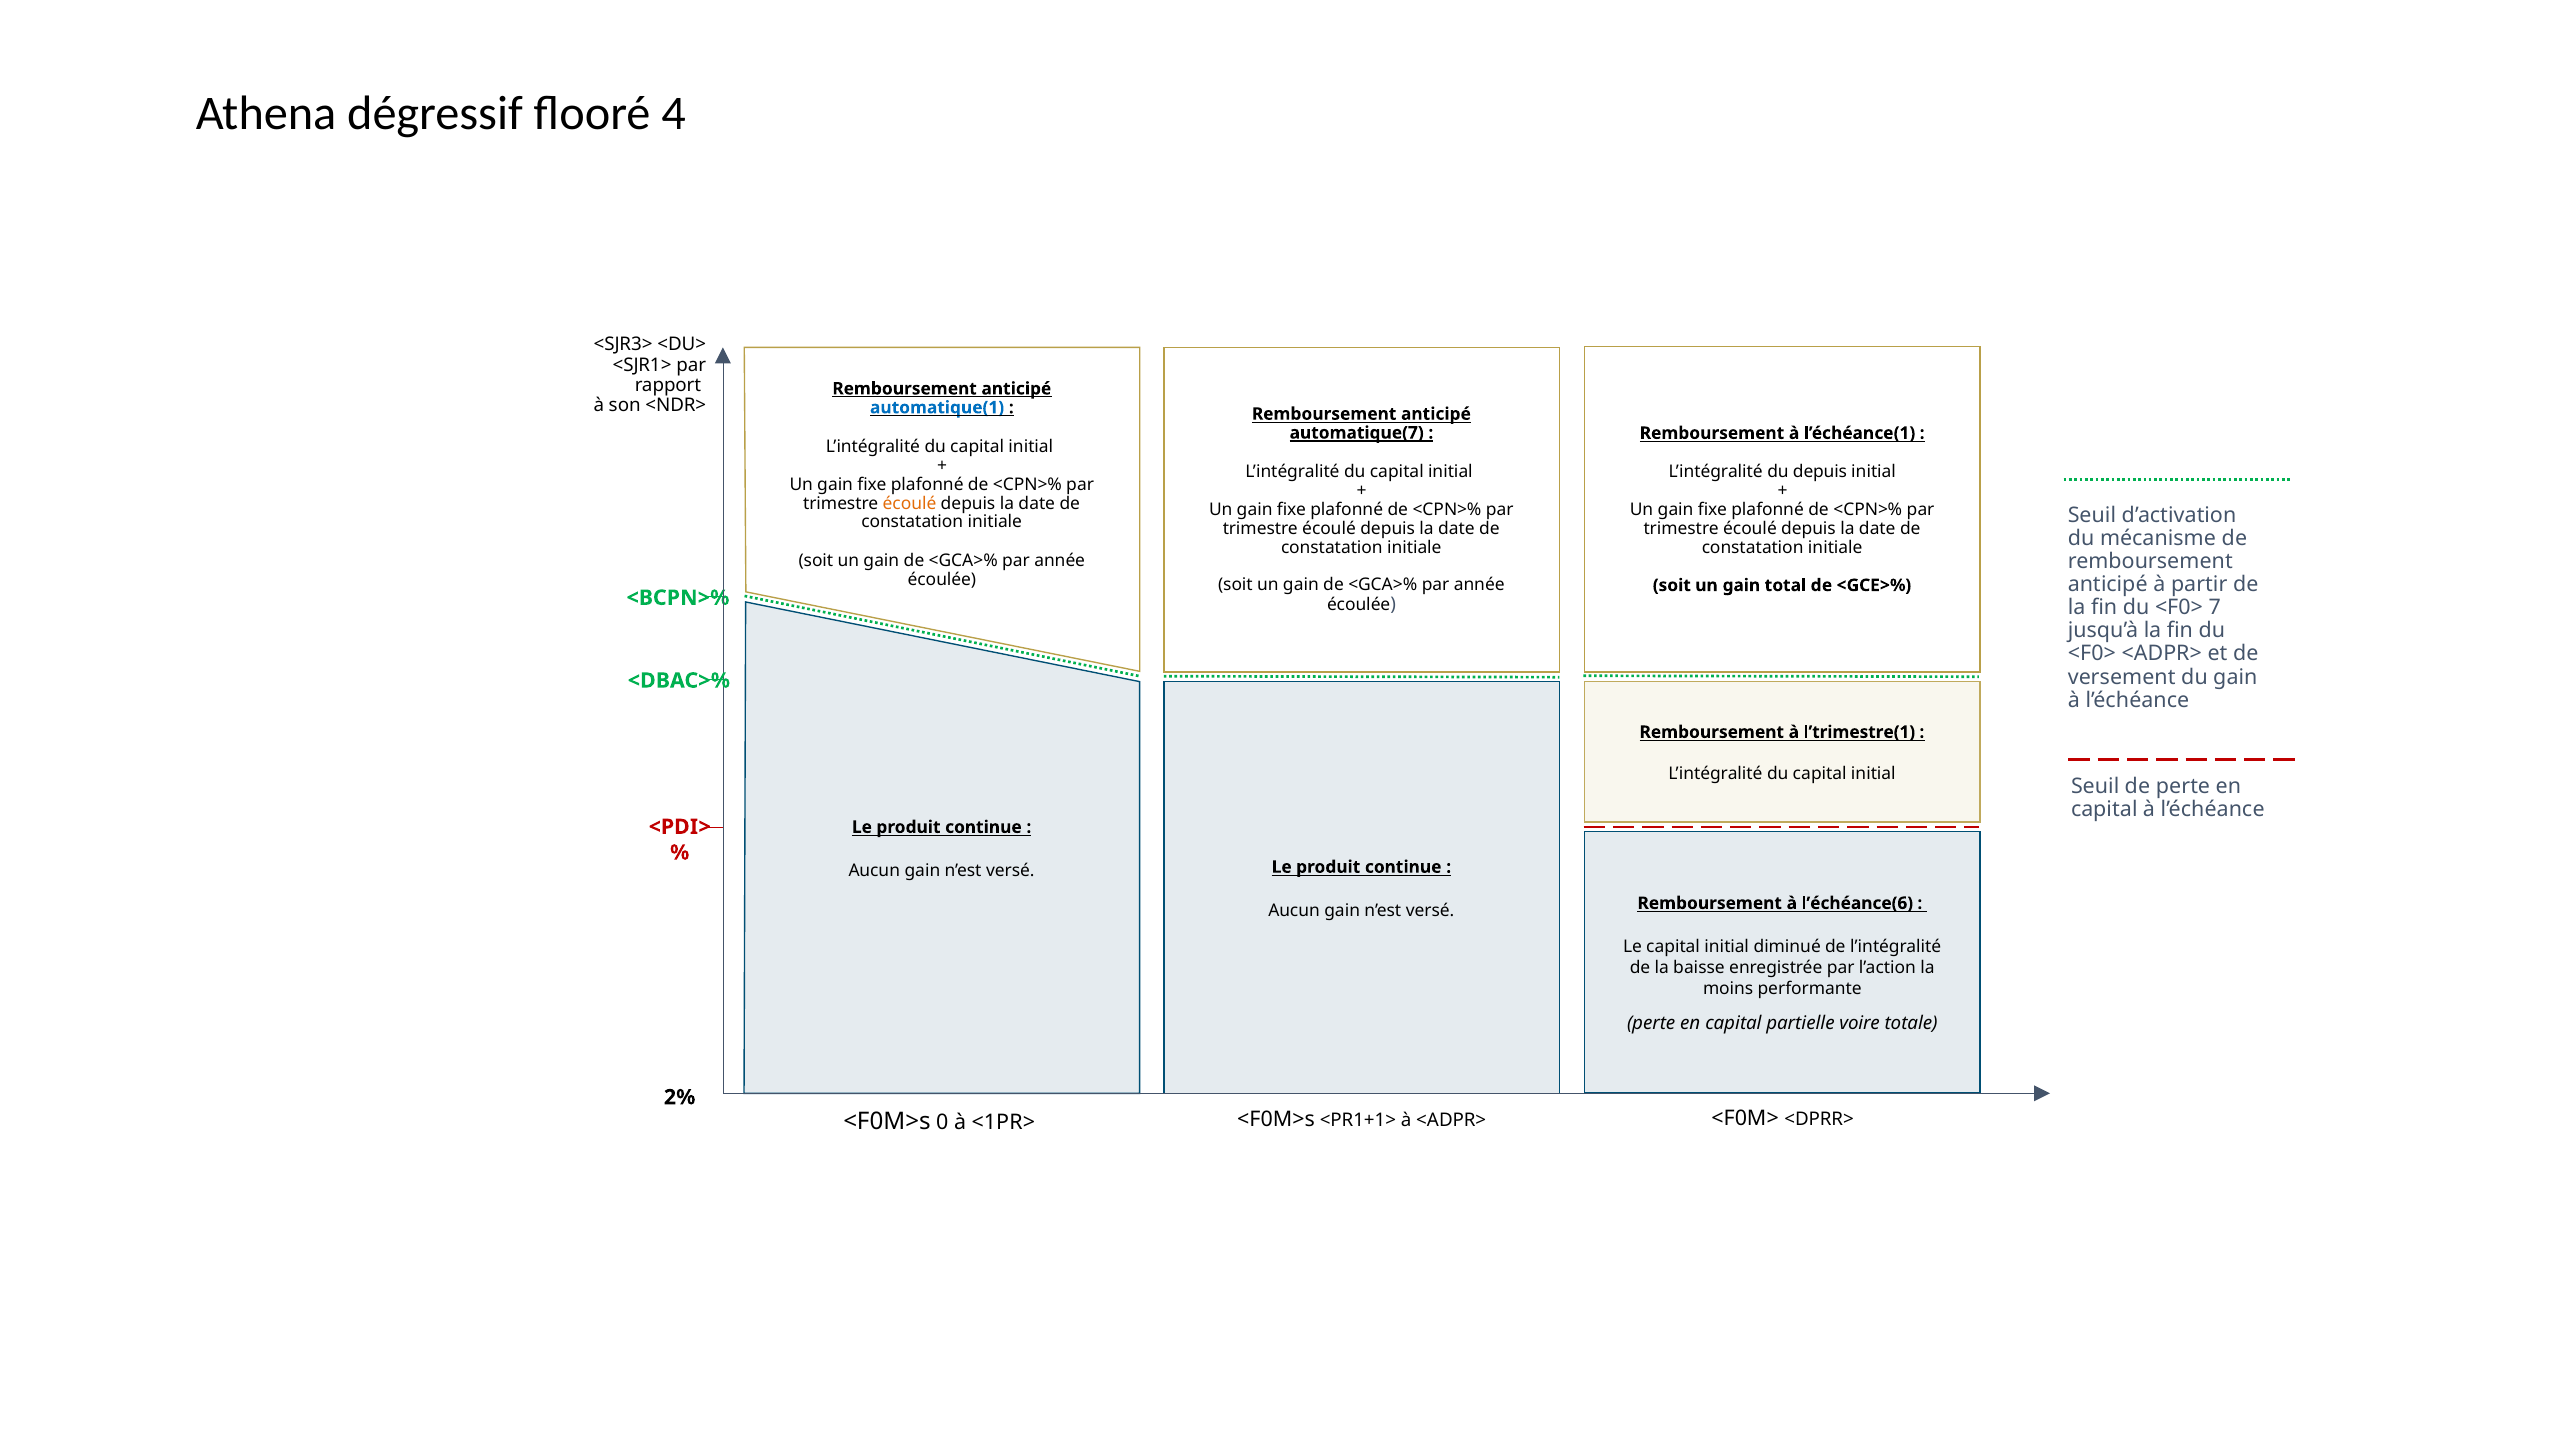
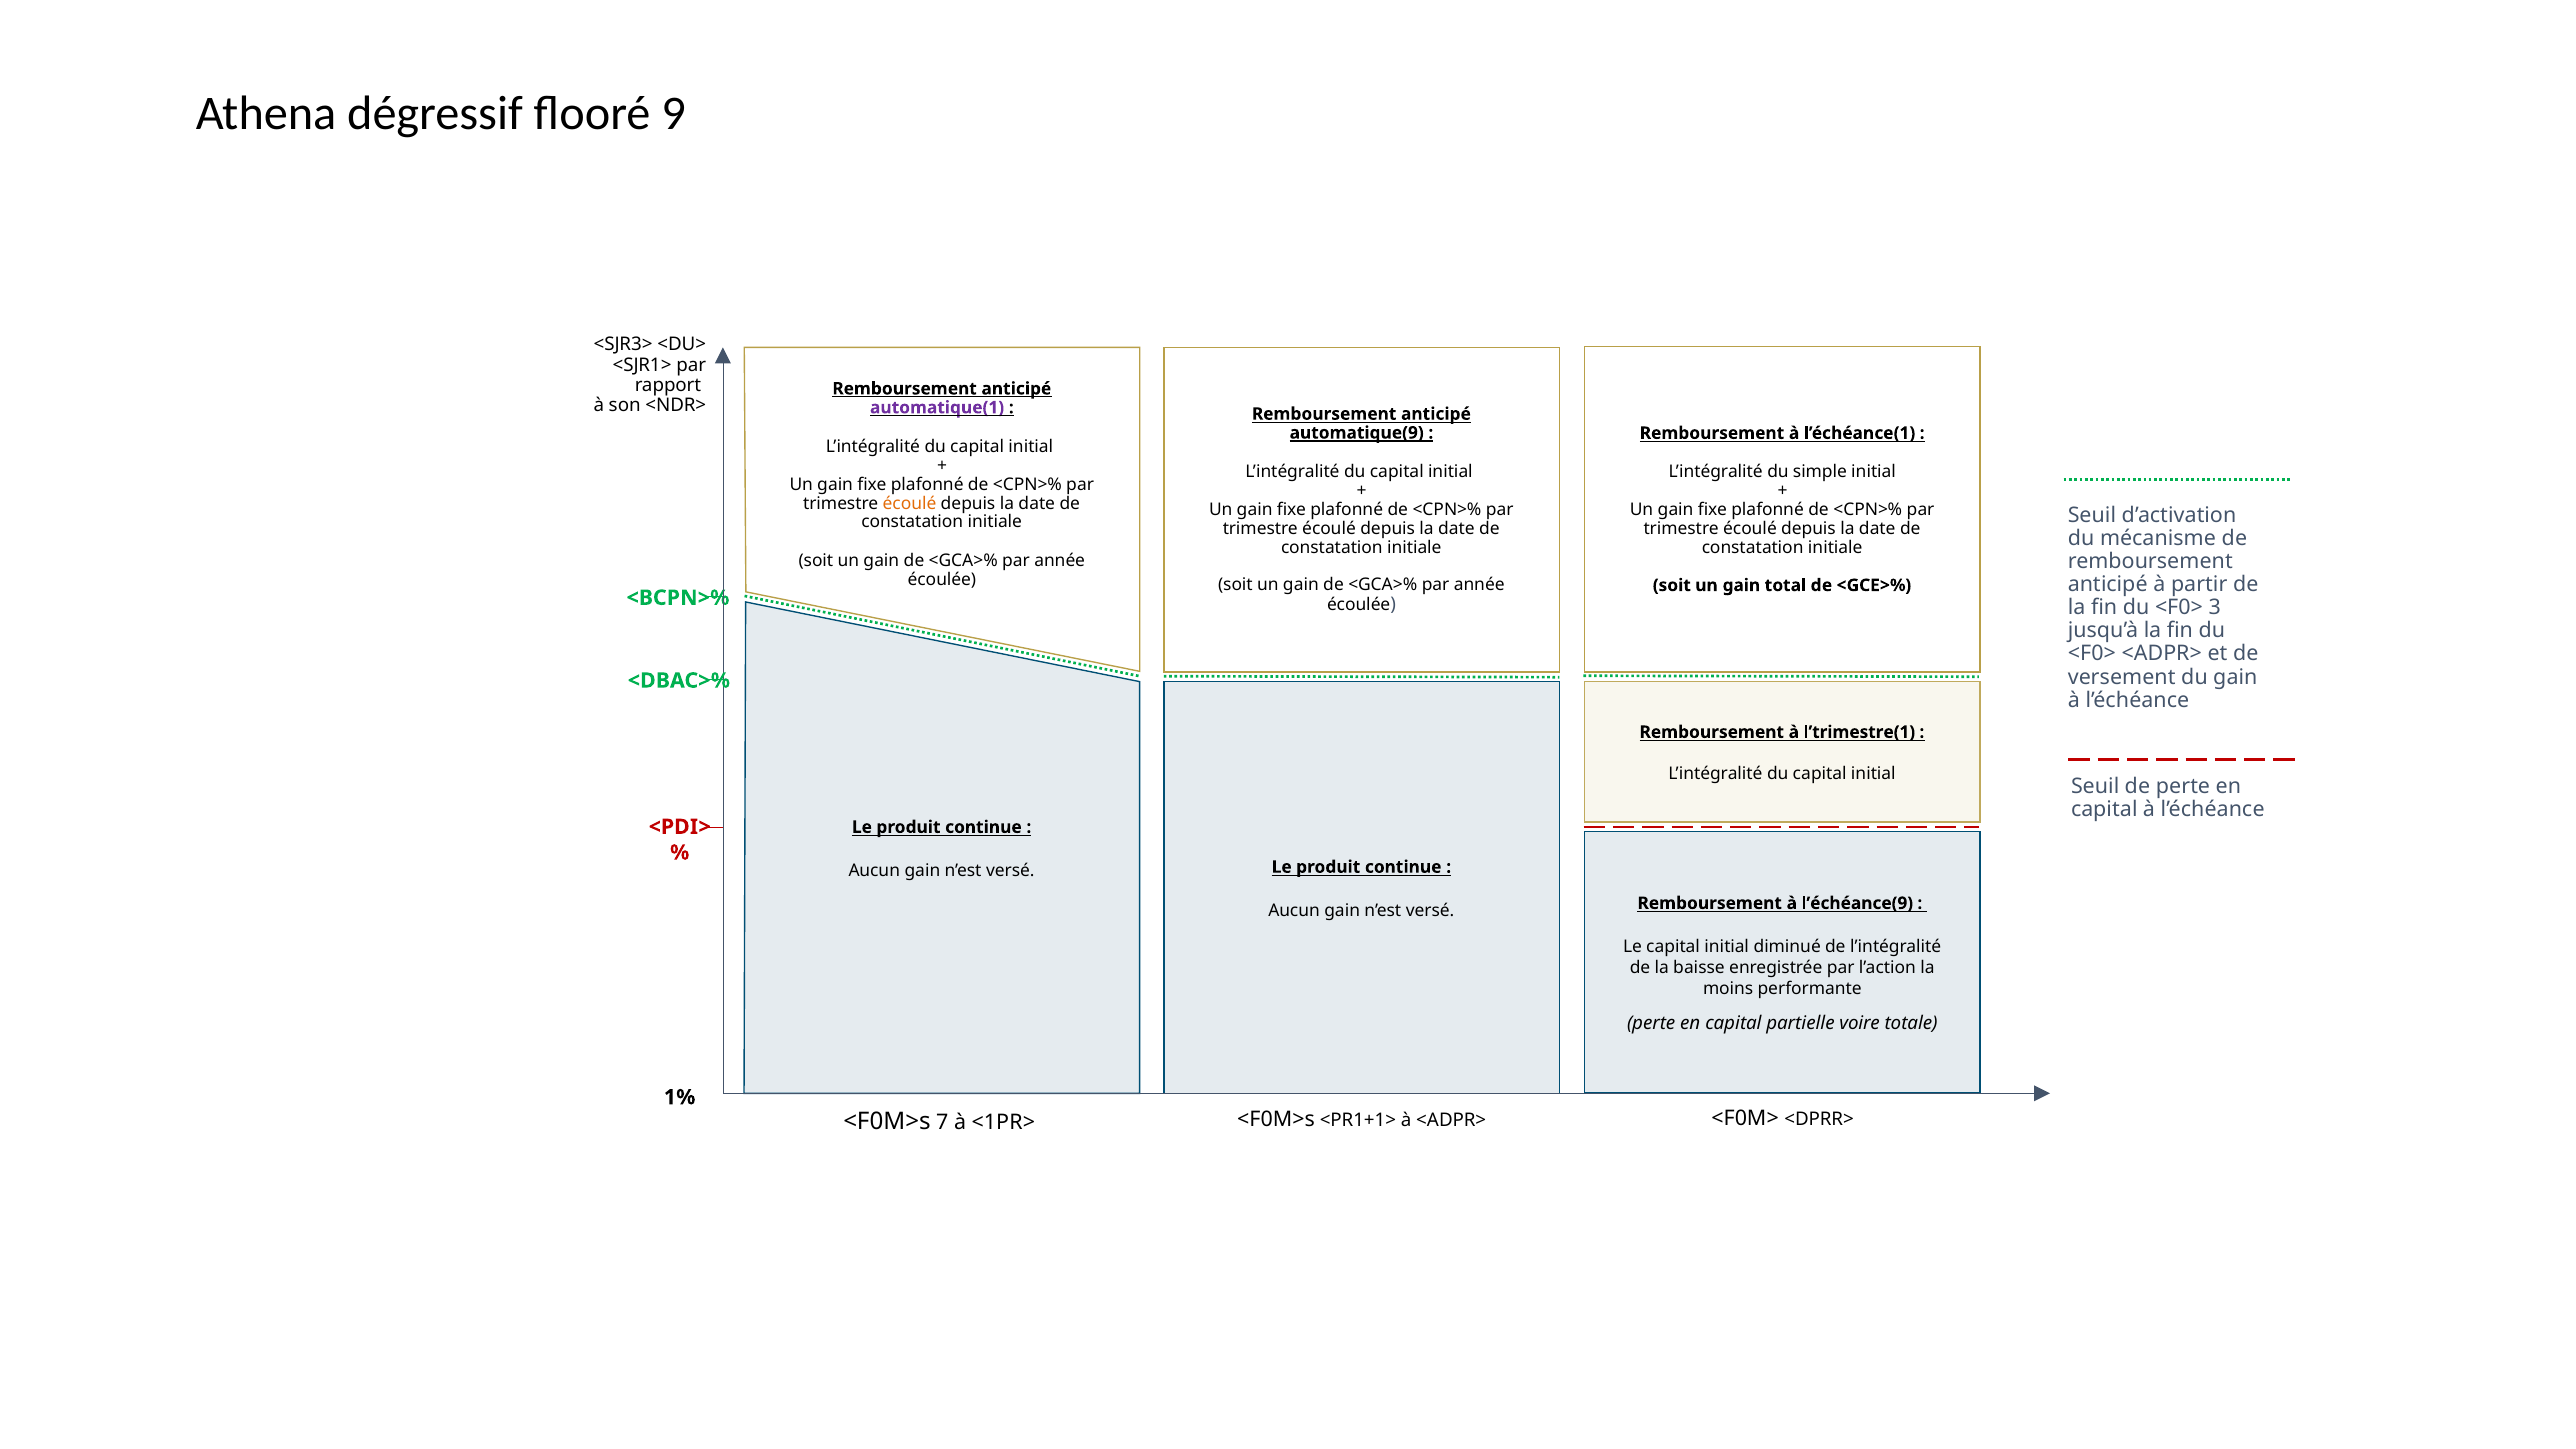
4: 4 -> 9 (674, 114)
automatique(1 colour: blue -> purple (937, 408)
automatique(7: automatique(7 -> automatique(9 (1357, 433)
du depuis: depuis -> simple (1820, 472)
7: 7 -> 3 (2215, 608)
l’échéance(6: l’échéance(6 -> l’échéance(9 (1857, 903)
2%: 2% -> 1% (680, 1097)
0: 0 -> 7 (942, 1122)
